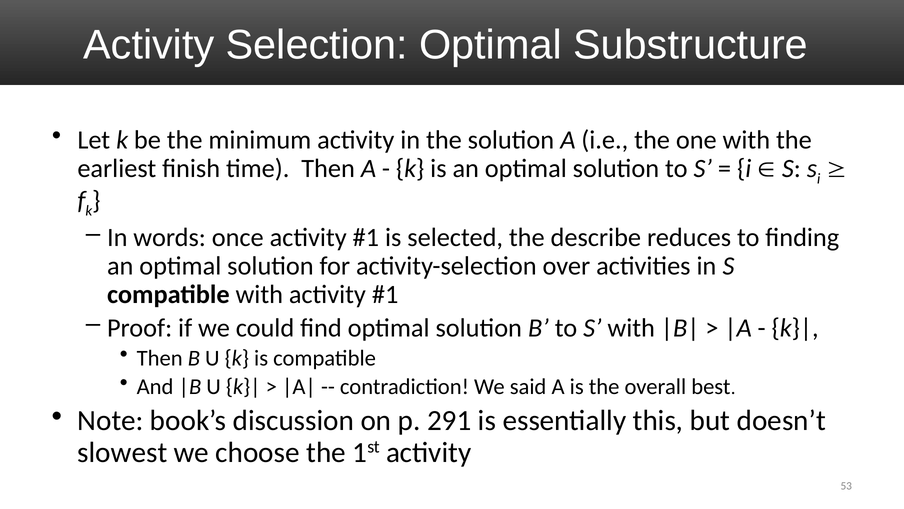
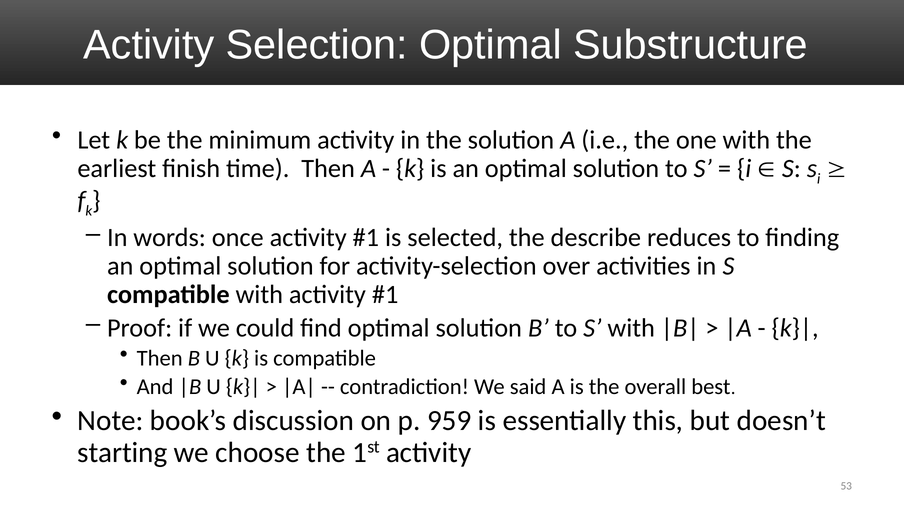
291: 291 -> 959 (449, 420)
slowest: slowest -> starting (122, 452)
